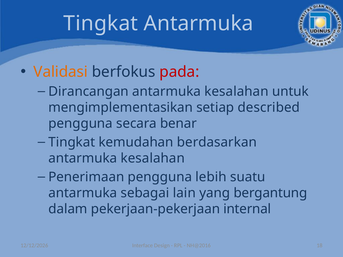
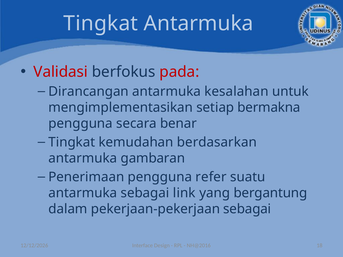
Validasi colour: orange -> red (61, 72)
described: described -> bermakna (269, 108)
kesalahan: kesalahan -> gambaran (153, 158)
lebih: lebih -> refer (211, 177)
lain: lain -> link (184, 193)
pekerjaan-pekerjaan internal: internal -> sebagai (247, 209)
